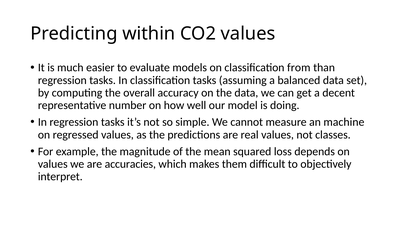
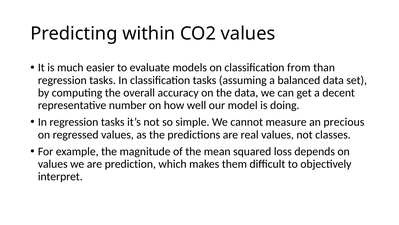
machine: machine -> precious (344, 122)
accuracies: accuracies -> prediction (130, 164)
